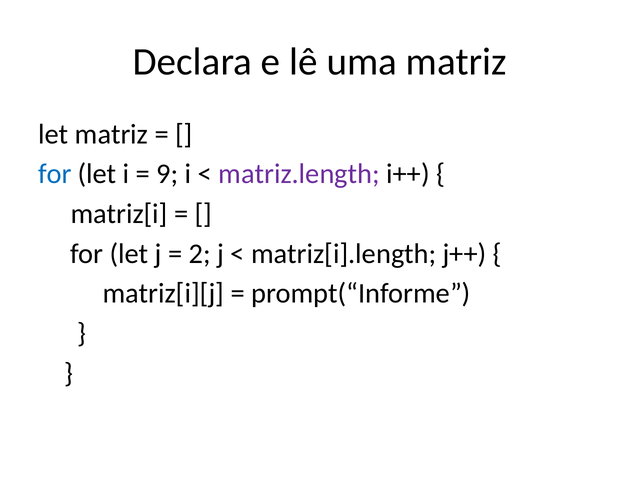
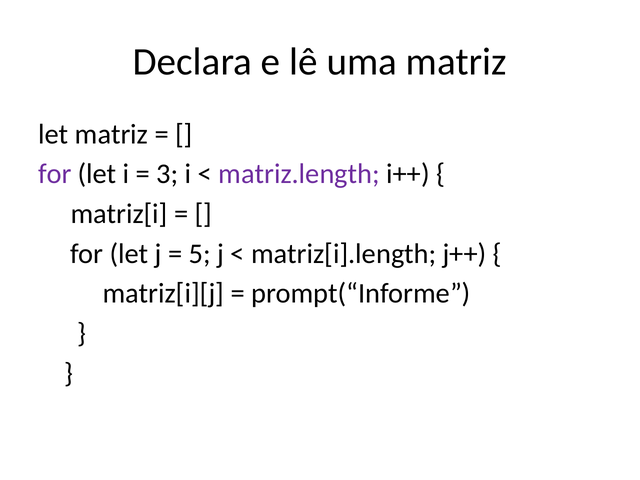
for colour: blue -> purple (55, 174)
9: 9 -> 3 (167, 174)
2: 2 -> 5 (200, 254)
